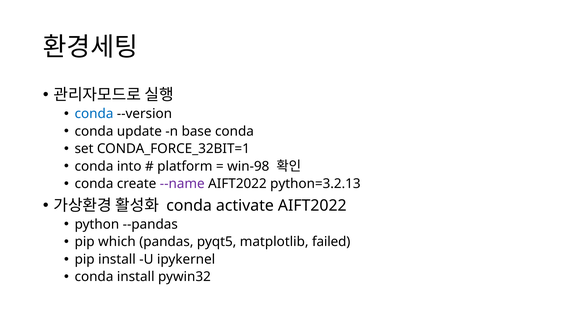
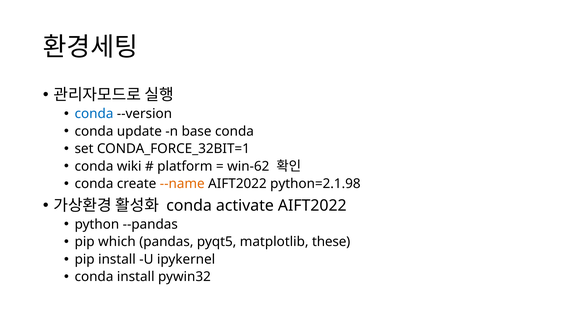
into: into -> wiki (129, 166)
win-98: win-98 -> win-62 (248, 166)
--name colour: purple -> orange (182, 184)
python=3.2.13: python=3.2.13 -> python=2.1.98 (315, 184)
failed: failed -> these (331, 242)
